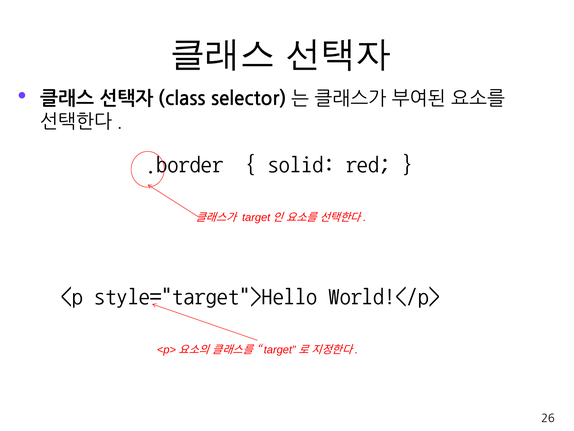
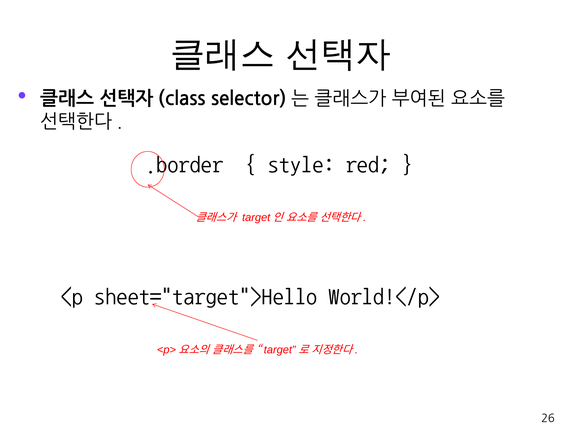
solid: solid -> style (301, 164)
style="target">Hello: style="target">Hello -> sheet="target">Hello (206, 296)
